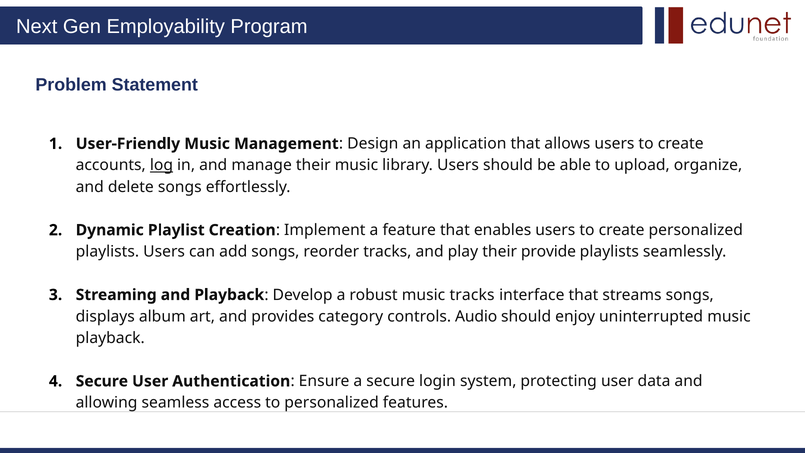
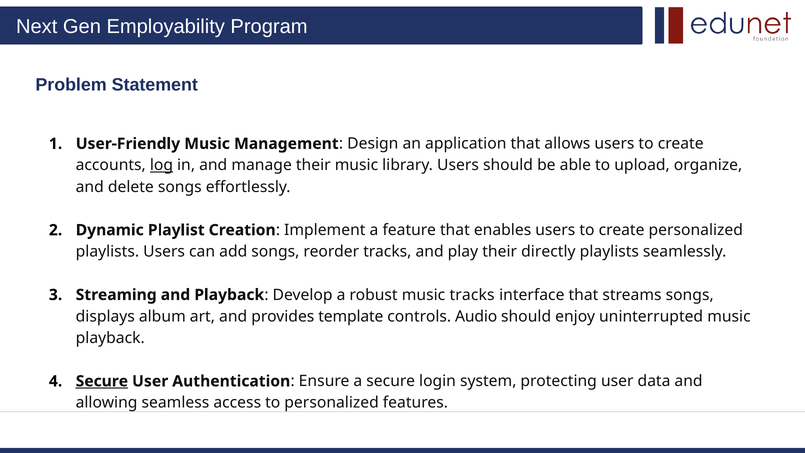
provide: provide -> directly (548, 252)
category: category -> template (351, 316)
Secure underline: none -> present (102, 381)
